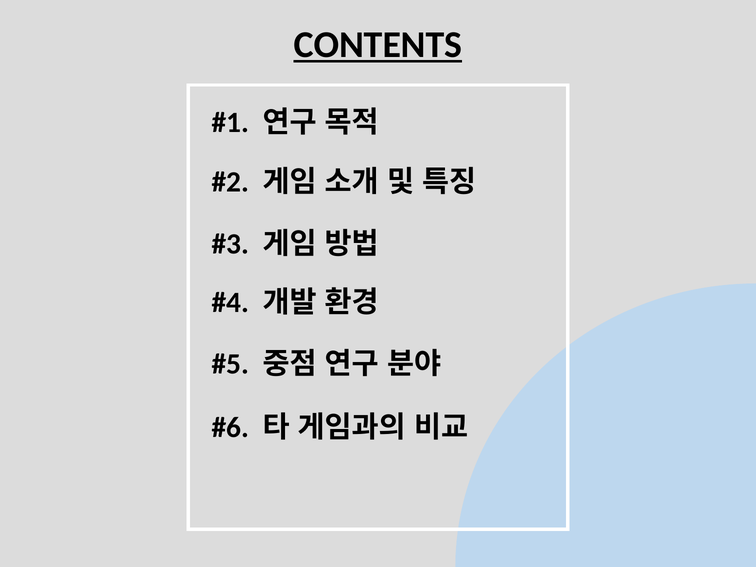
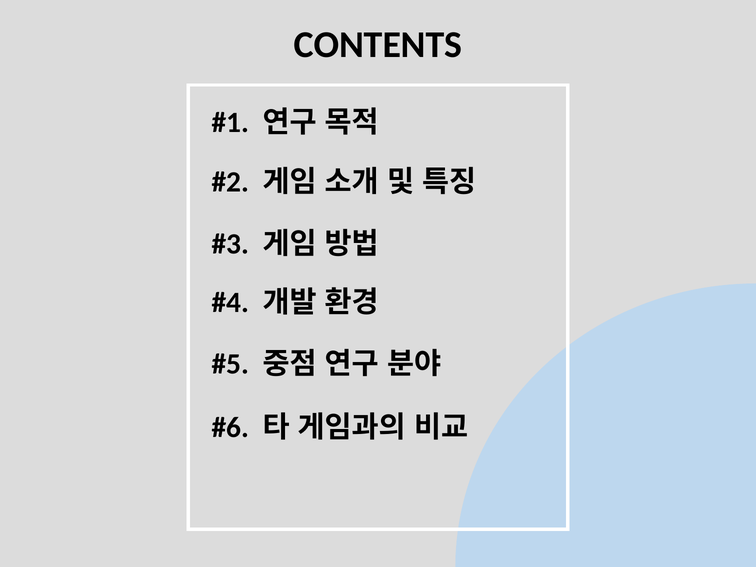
CONTENTS underline: present -> none (378, 45)
